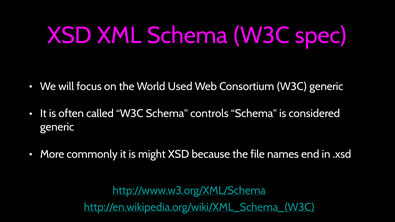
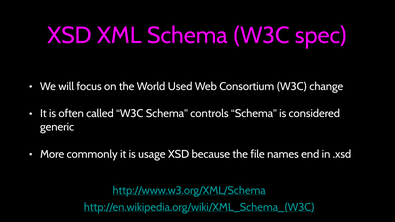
W3C generic: generic -> change (326, 86)
might: might -> usage (152, 154)
